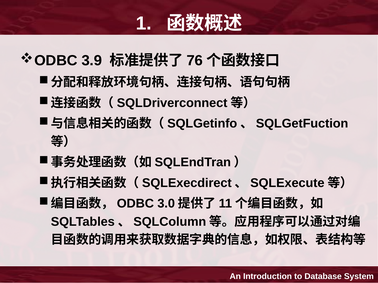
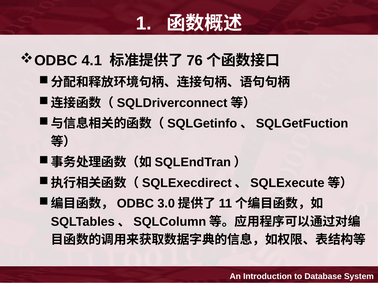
3.9: 3.9 -> 4.1 (92, 61)
